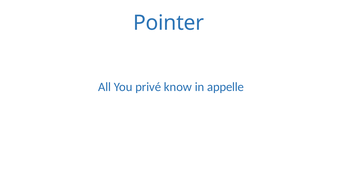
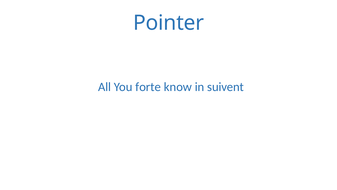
privé: privé -> forte (148, 87)
appelle: appelle -> suivent (226, 87)
